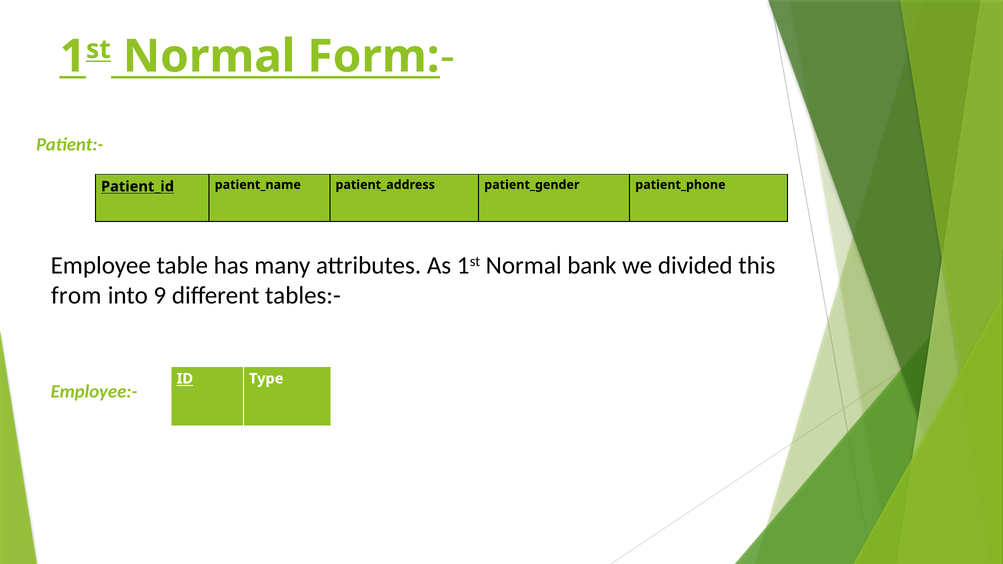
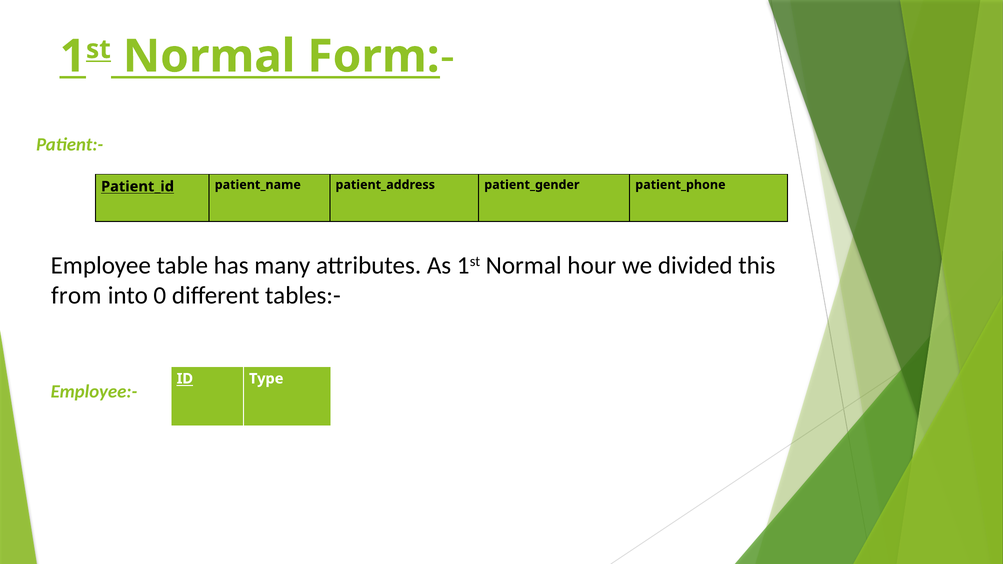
bank: bank -> hour (592, 266)
9: 9 -> 0 (160, 296)
